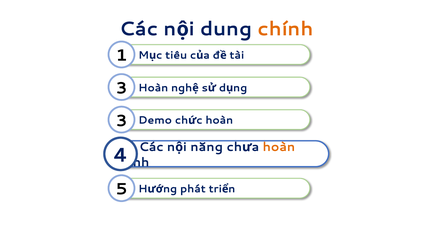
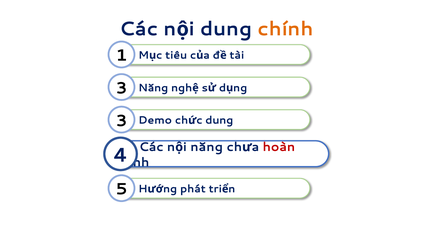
Hoàn: Hoàn -> Năng (153, 88)
hoàn: hoàn -> dung (219, 121)
hoàn colour: orange -> red (279, 147)
